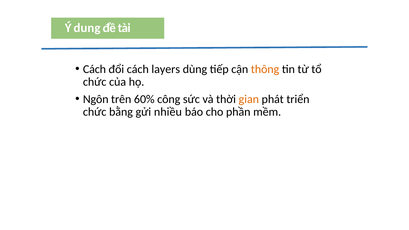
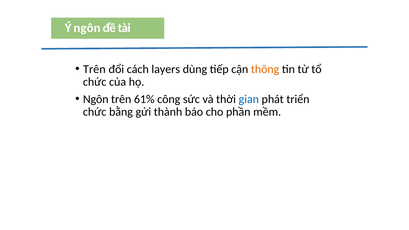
Ý dung: dung -> ngôn (87, 28)
Cách: Cách -> Trên (94, 69)
60%: 60% -> 61% (144, 99)
gian colour: orange -> blue (249, 99)
nhiều: nhiều -> thành (168, 112)
